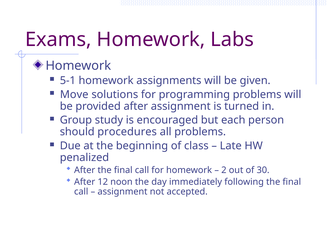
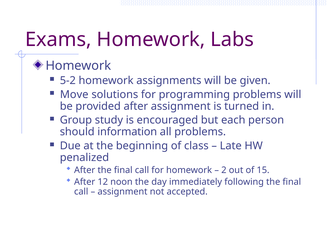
5-1: 5-1 -> 5-2 (68, 81)
procedures: procedures -> information (127, 132)
30: 30 -> 15 (263, 170)
